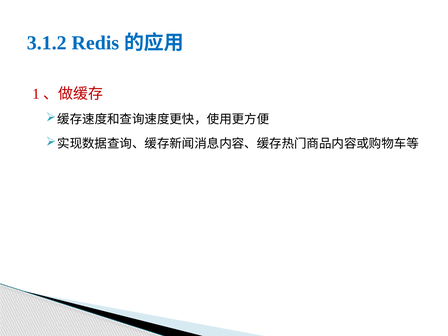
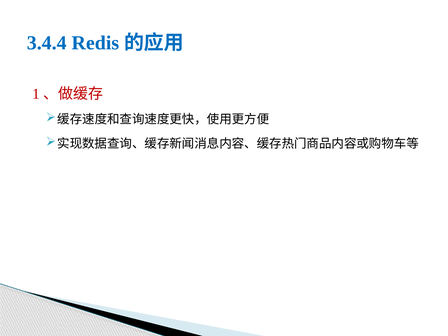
3.1.2: 3.1.2 -> 3.4.4 (47, 43)
